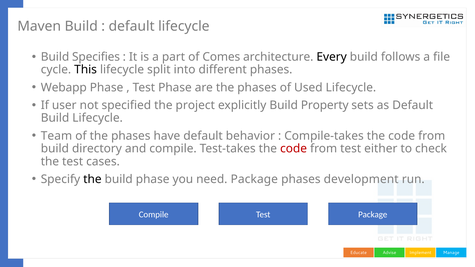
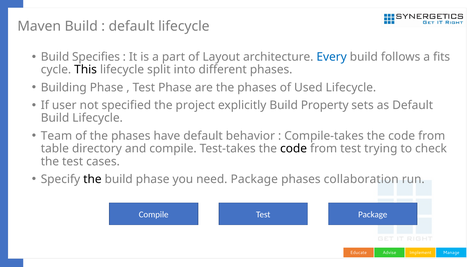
Comes: Comes -> Layout (221, 57)
Every colour: black -> blue (332, 57)
file: file -> fits (442, 57)
Webapp: Webapp -> Building (64, 88)
build: build -> table (55, 149)
code colour: red -> black (294, 149)
either: either -> trying (381, 149)
development: development -> collaboration (361, 179)
